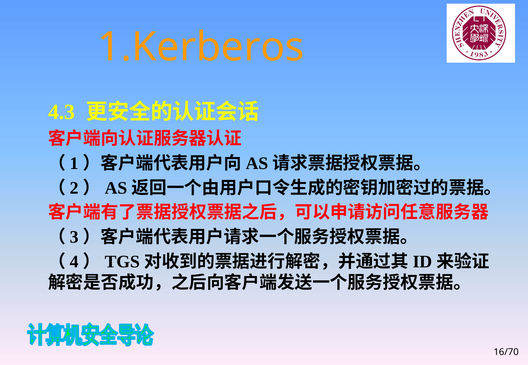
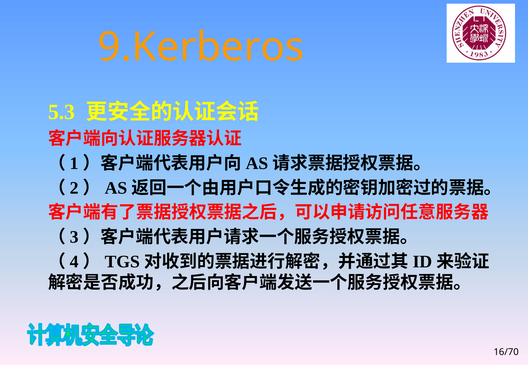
1.Kerberos: 1.Kerberos -> 9.Kerberos (201, 47)
4.3: 4.3 -> 5.3 (62, 112)
